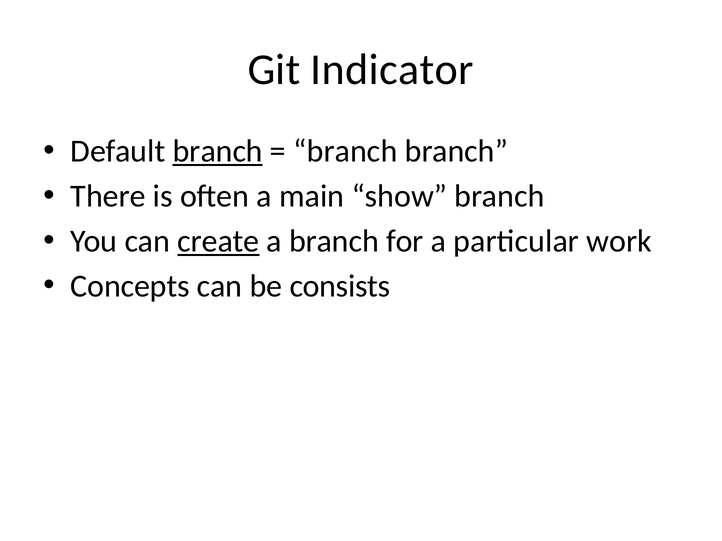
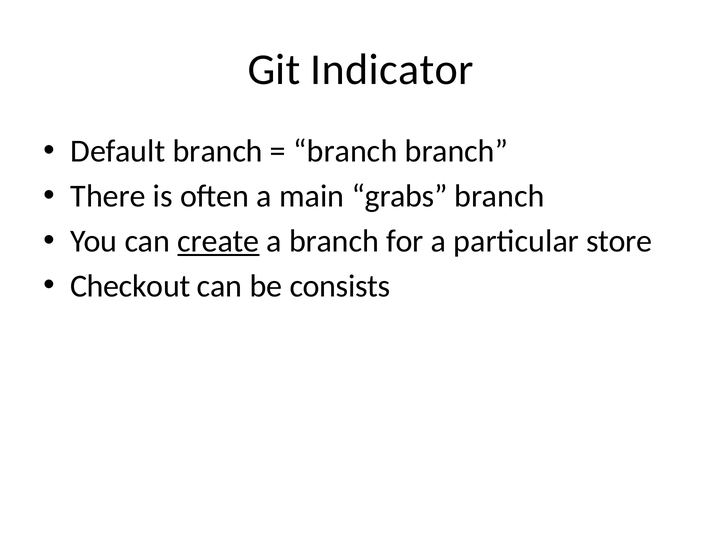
branch underline: present -> none (218, 151)
show: show -> grabs (400, 196)
work: work -> store (619, 241)
Concepts: Concepts -> Checkout (130, 286)
